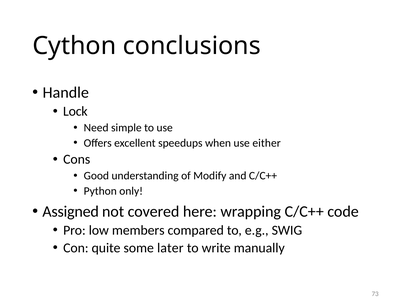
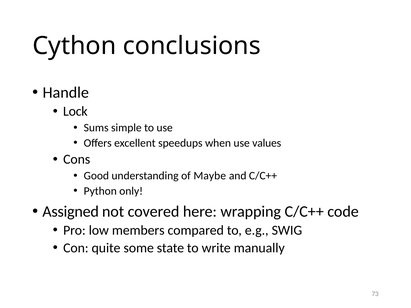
Need: Need -> Sums (96, 128)
either: either -> values (267, 143)
Modify: Modify -> Maybe (210, 176)
later: later -> state (170, 248)
